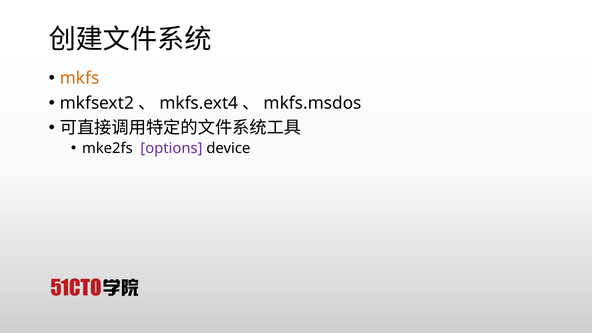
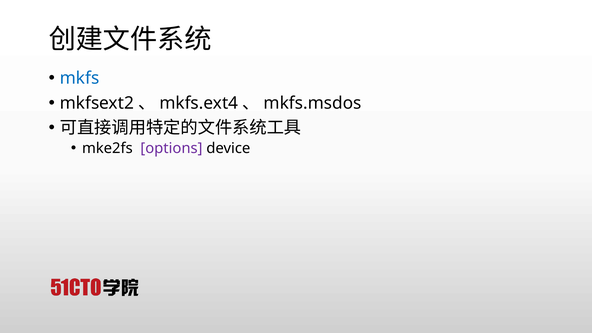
mkfs colour: orange -> blue (80, 78)
